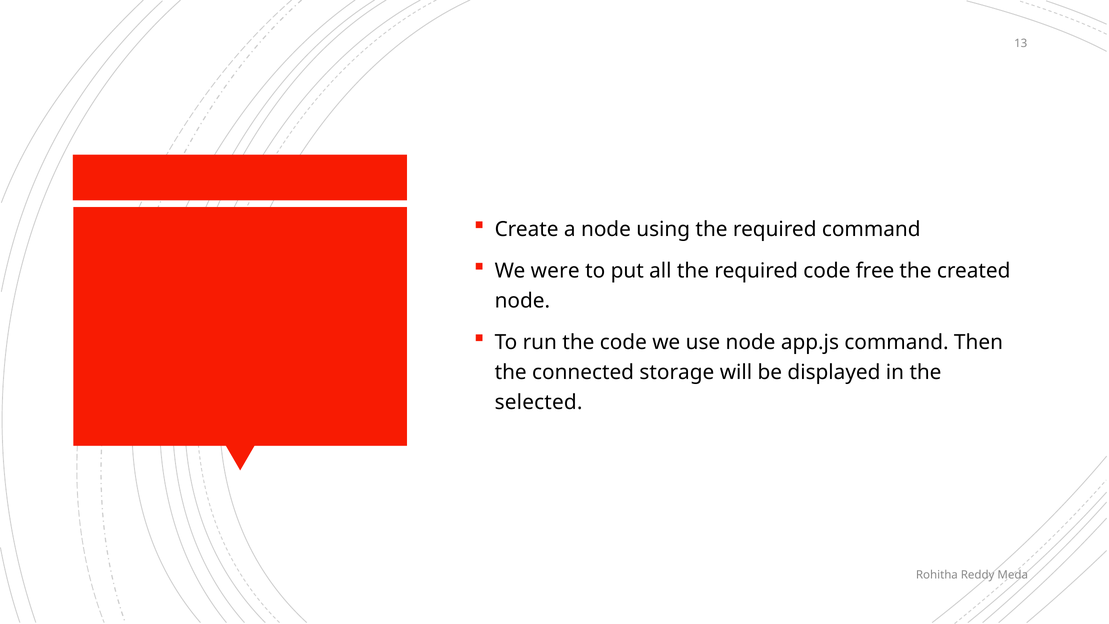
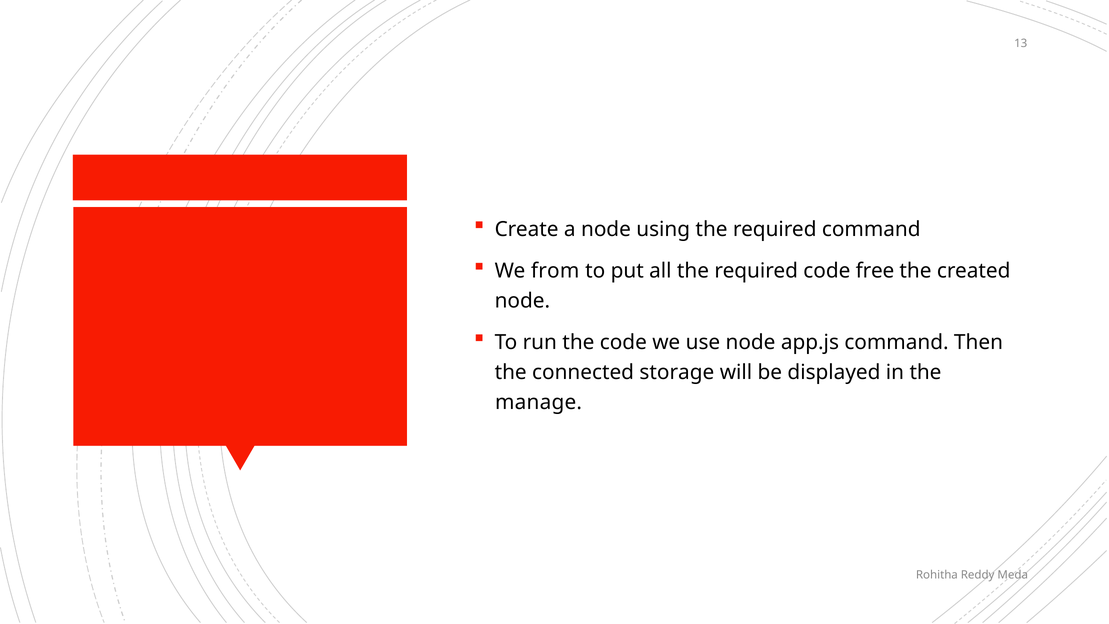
were: were -> from (555, 271)
selected: selected -> manage (539, 402)
